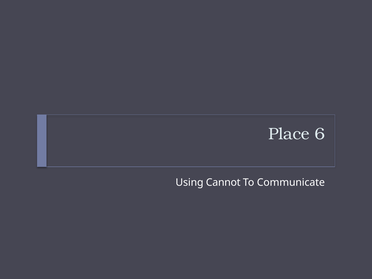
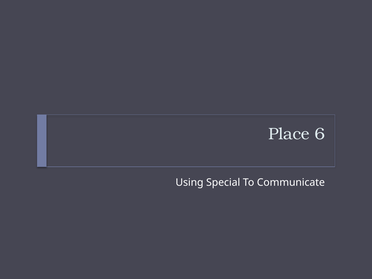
Cannot: Cannot -> Special (223, 182)
